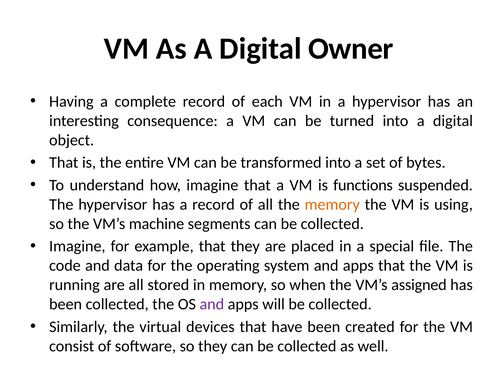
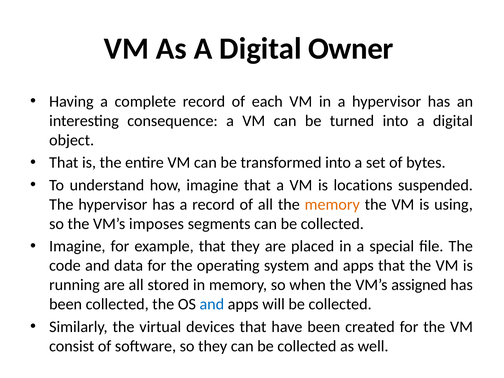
functions: functions -> locations (363, 185)
machine: machine -> imposes (156, 224)
and colour: purple -> blue (212, 304)
